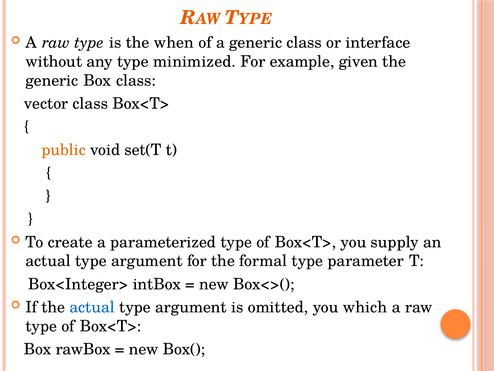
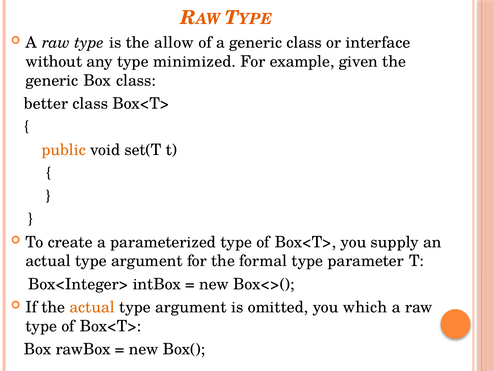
when: when -> allow (174, 43)
vector: vector -> better (46, 104)
actual colour: blue -> orange (92, 307)
